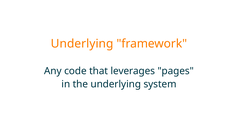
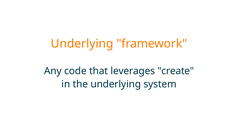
pages: pages -> create (176, 71)
